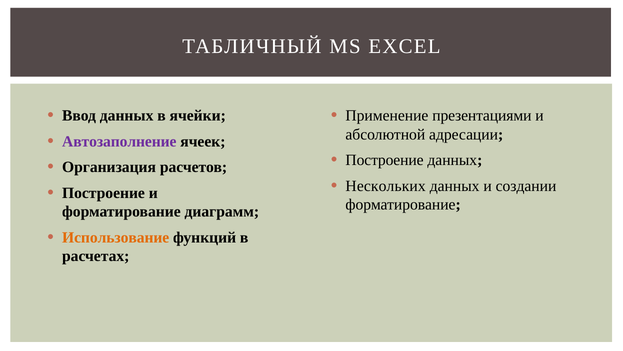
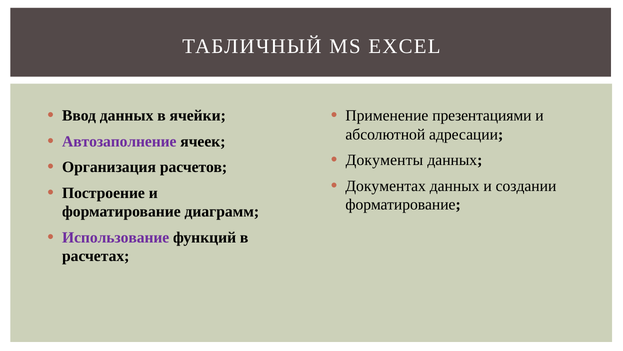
Построение: Построение -> Документы (384, 160)
Нескольких: Нескольких -> Документах (386, 186)
Использование colour: orange -> purple (116, 237)
